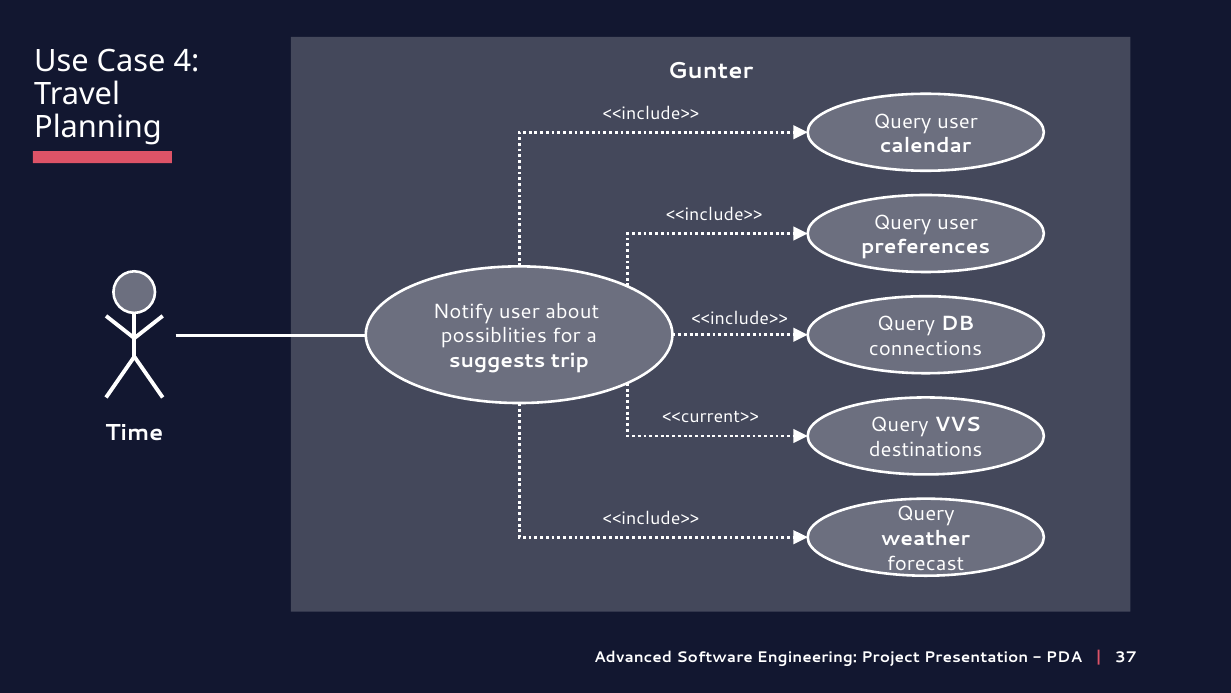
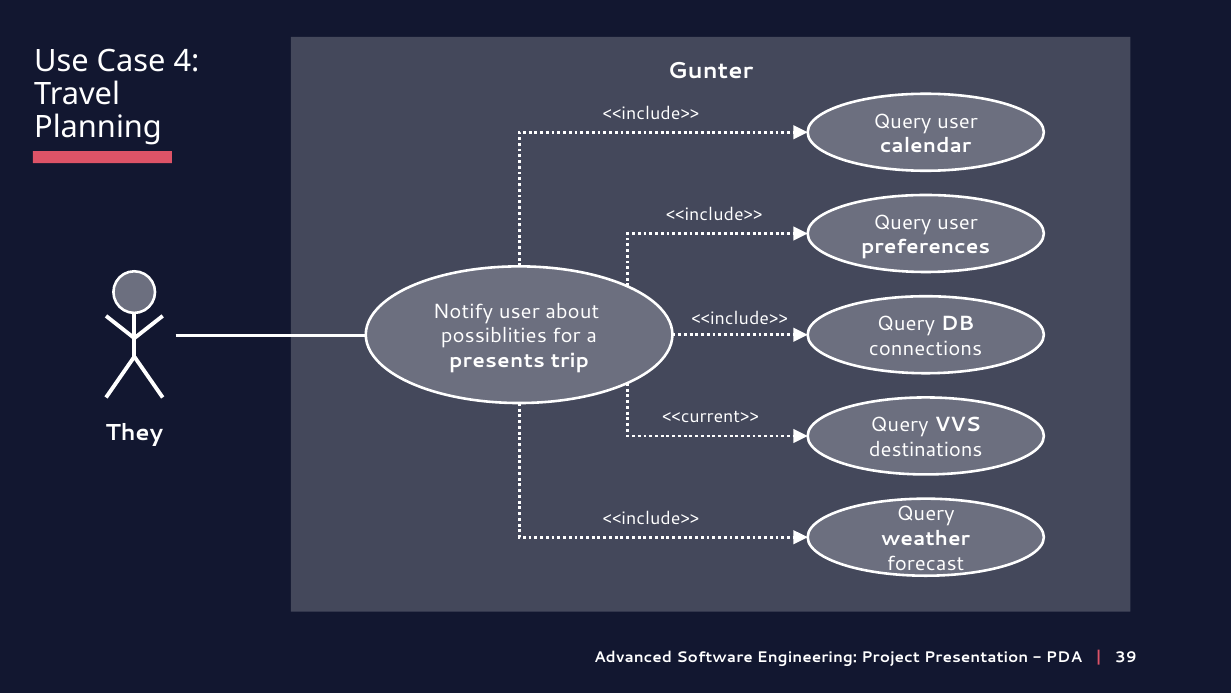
suggests: suggests -> presents (497, 360)
Time: Time -> They (134, 432)
37: 37 -> 39 (1126, 657)
